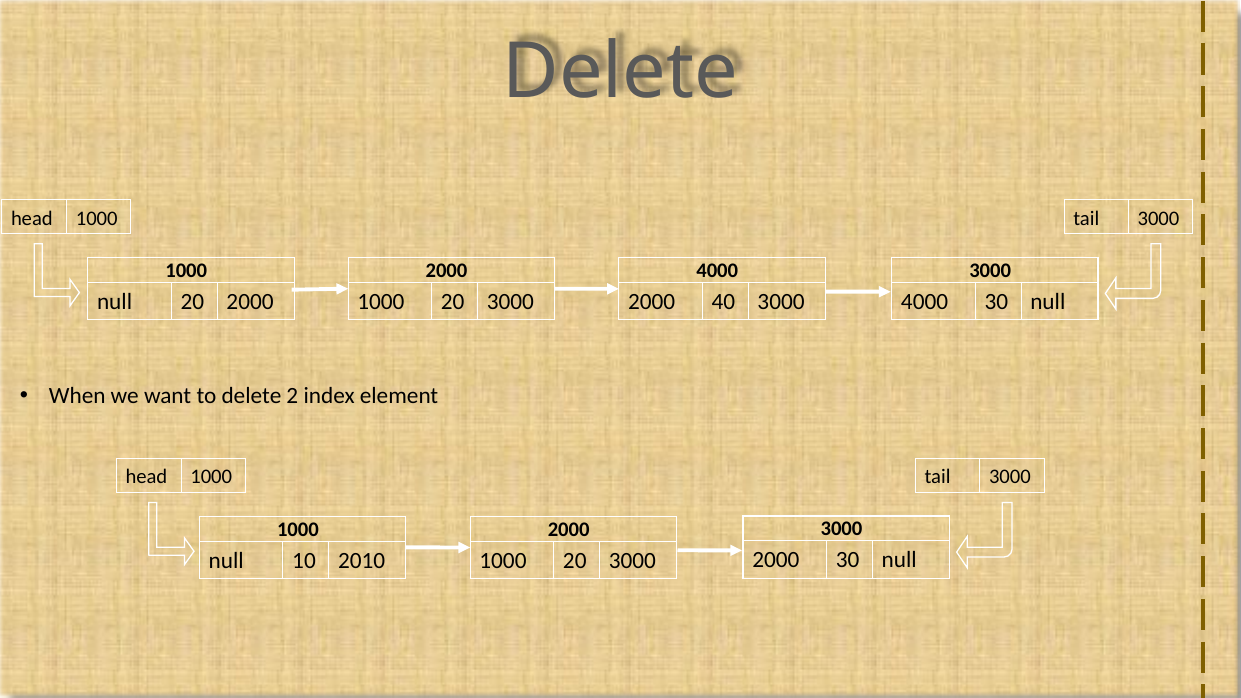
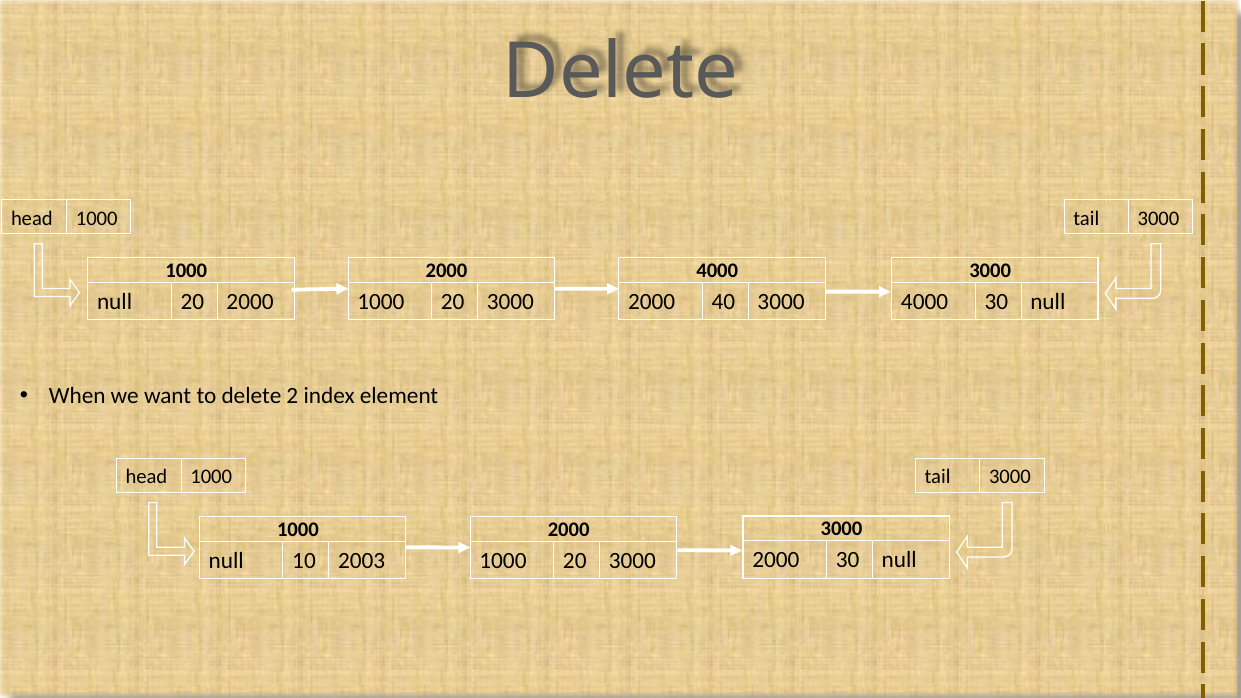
2010: 2010 -> 2003 (362, 560)
